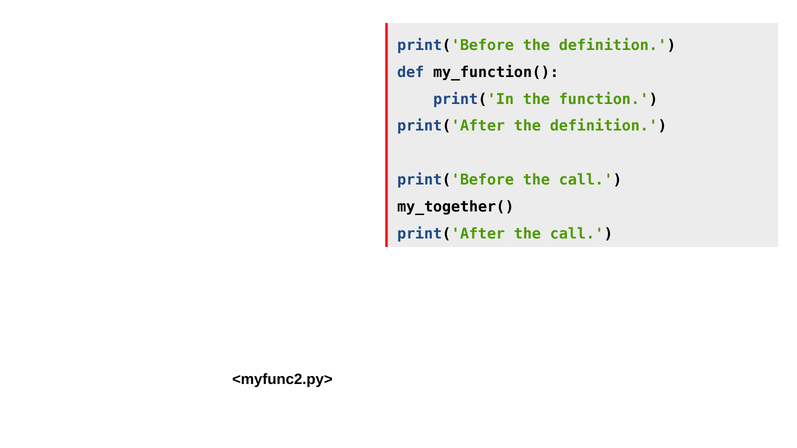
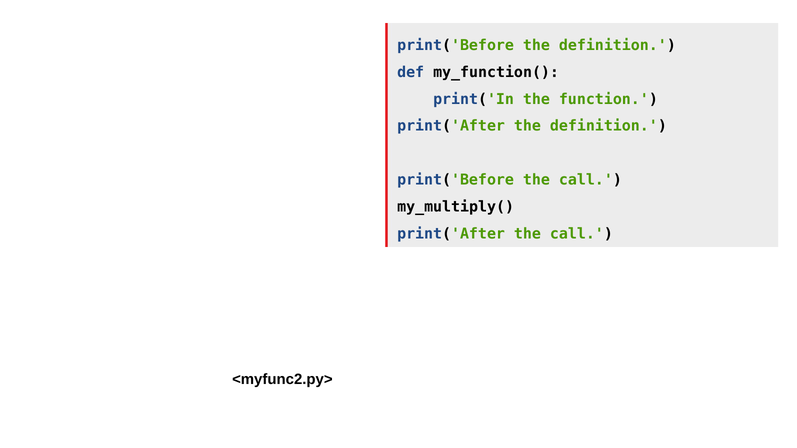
my_together(: my_together( -> my_multiply( (456, 207)
